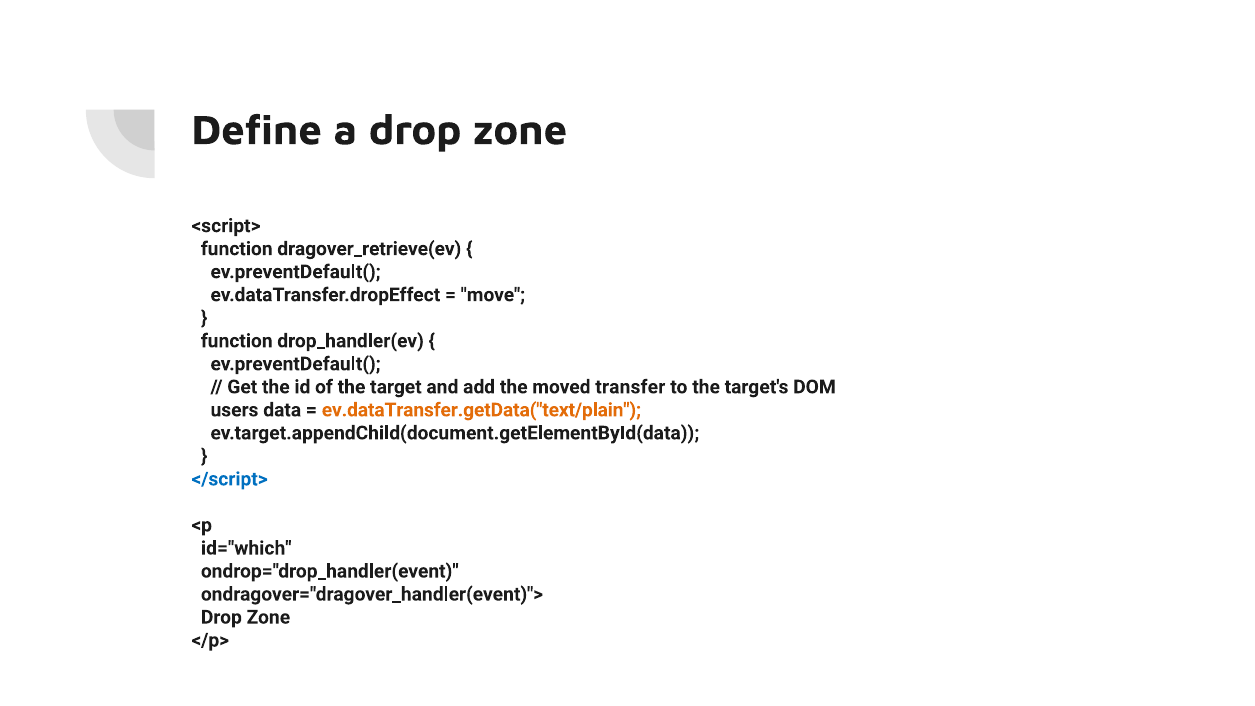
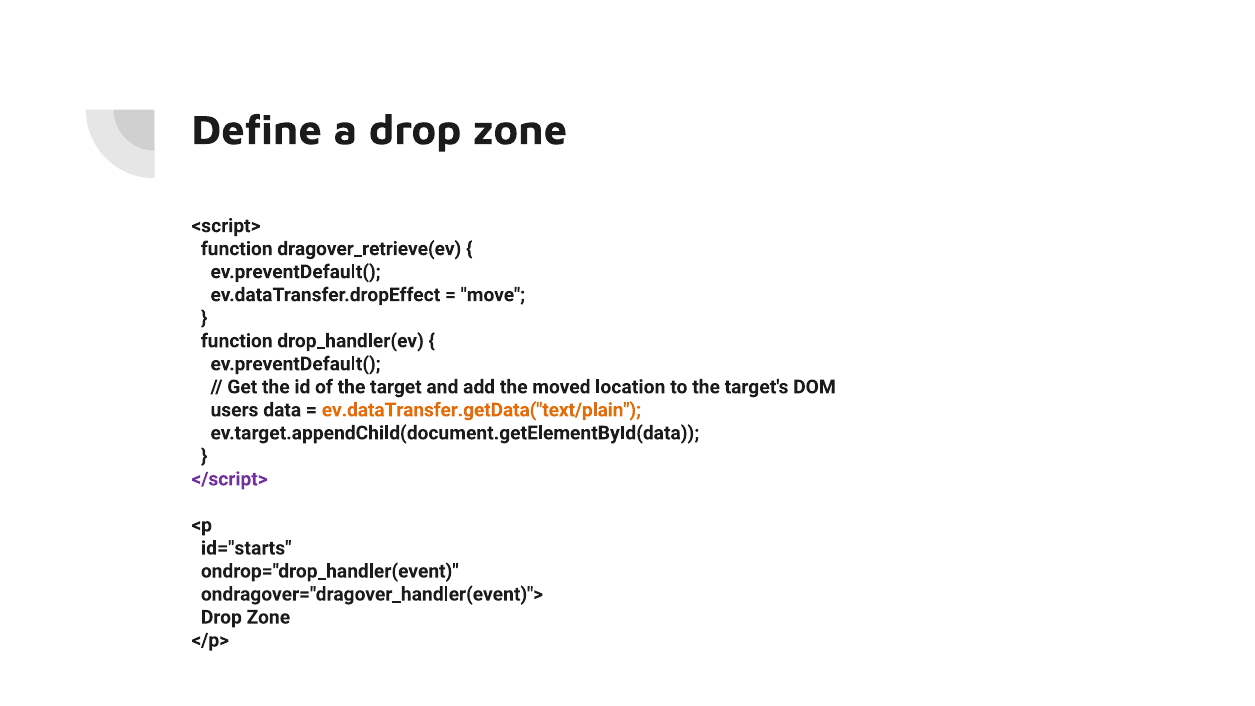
transfer: transfer -> location (630, 387)
</script> colour: blue -> purple (230, 479)
id="which: id="which -> id="starts (246, 548)
